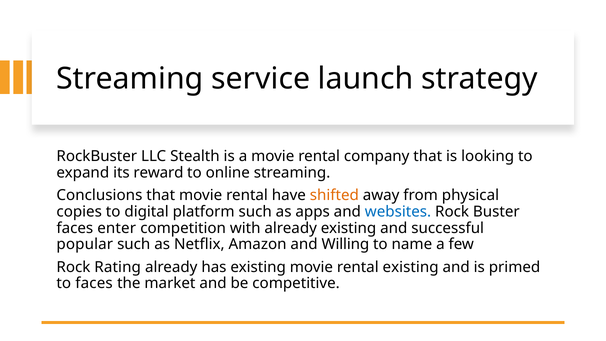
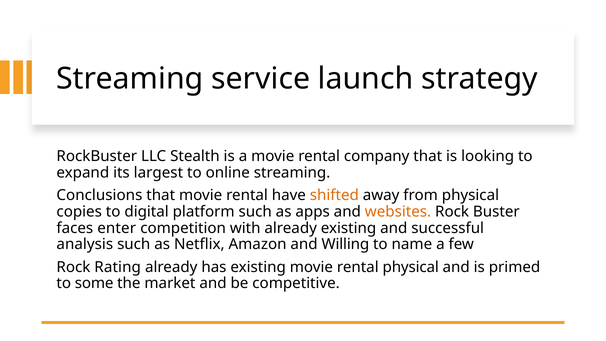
reward: reward -> largest (158, 173)
websites colour: blue -> orange (398, 212)
popular: popular -> analysis (85, 244)
rental existing: existing -> physical (411, 267)
to faces: faces -> some (94, 283)
